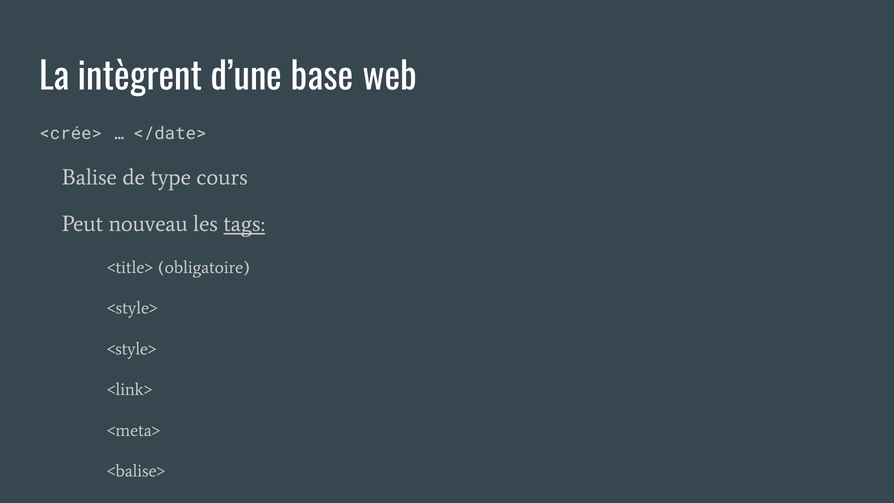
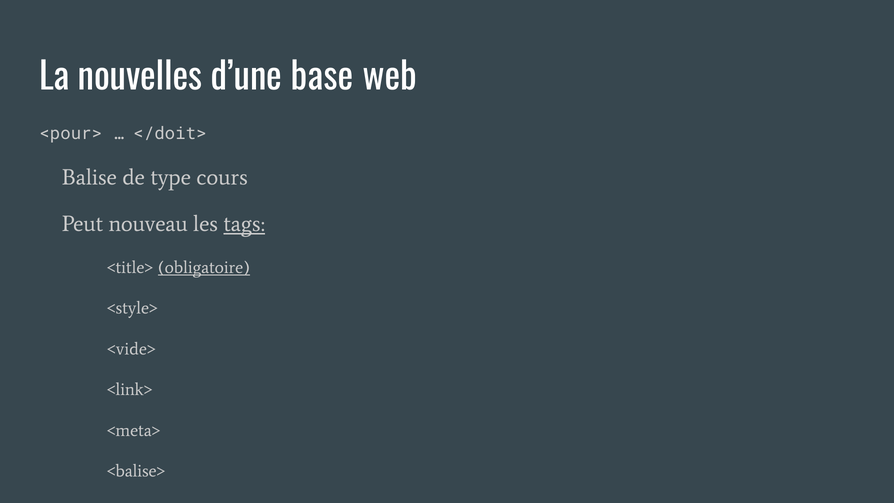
intègrent: intègrent -> nouvelles (140, 77)
<crée>: <crée> -> <pour> (71, 133)
</date>: </date> -> </doit> (170, 133)
obligatoire underline: none -> present (204, 267)
<style>: <style> -> <vide> (131, 349)
